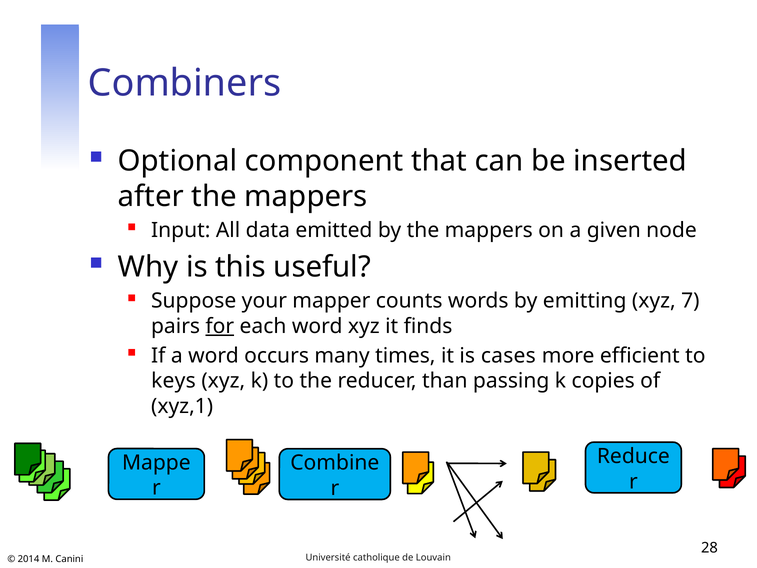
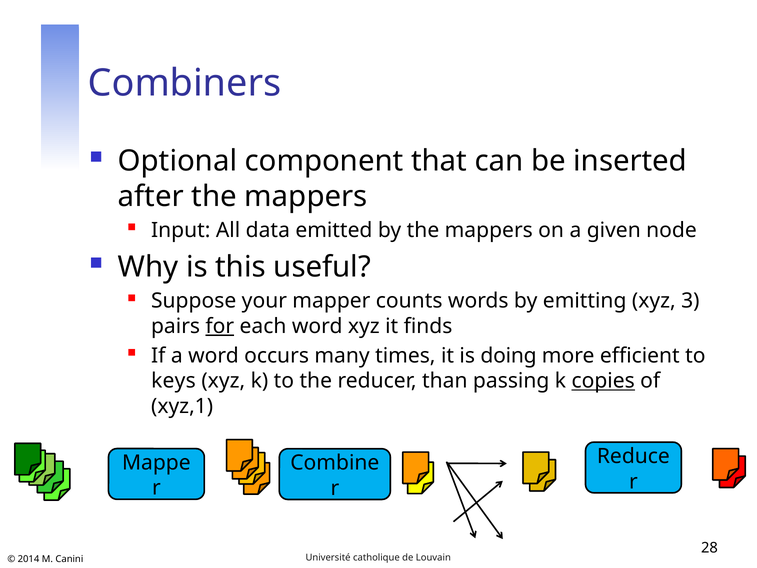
7: 7 -> 3 (690, 301)
cases: cases -> doing (509, 355)
copies underline: none -> present (603, 381)
